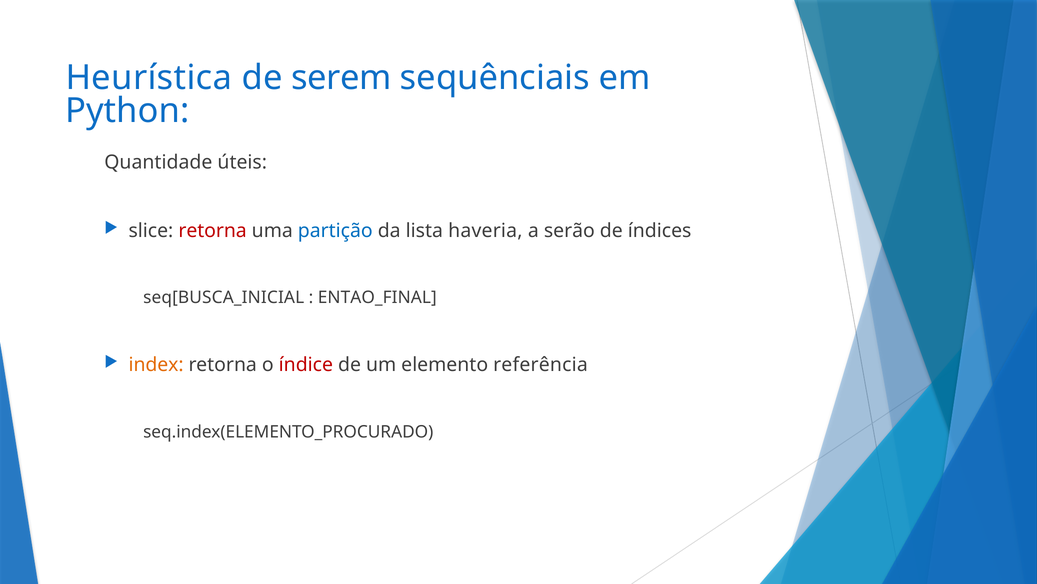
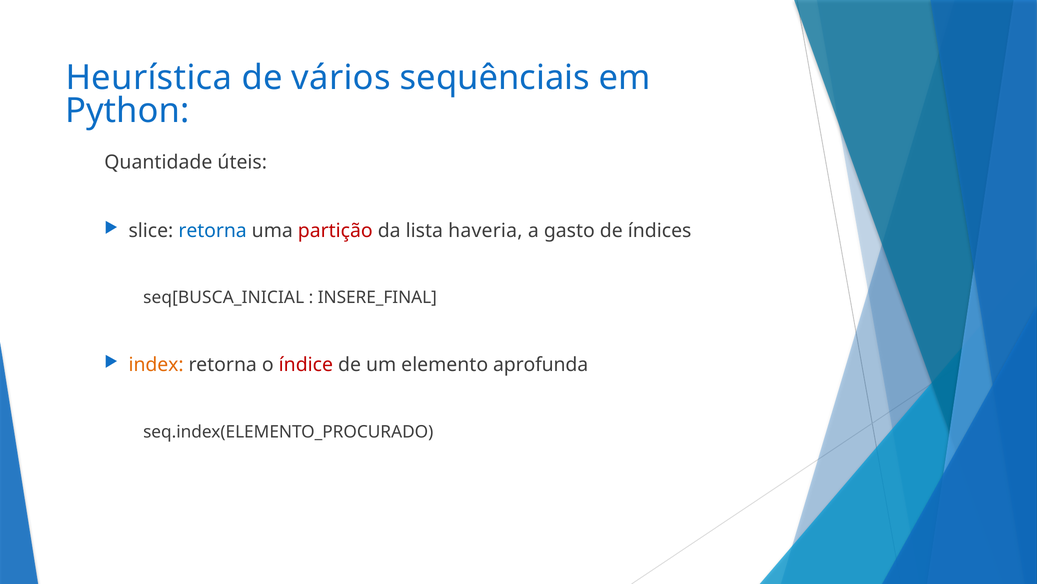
serem: serem -> vários (341, 78)
retorna colour: red -> blue (213, 231)
partição colour: blue -> red (335, 231)
serão: serão -> gasto (569, 231)
ENTAO_FINAL: ENTAO_FINAL -> INSERE_FINAL (377, 297)
referência: referência -> aprofunda (541, 365)
